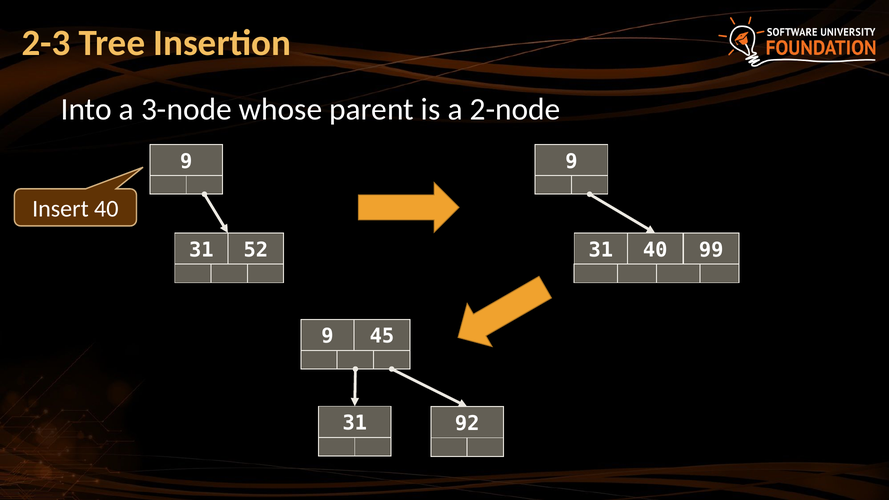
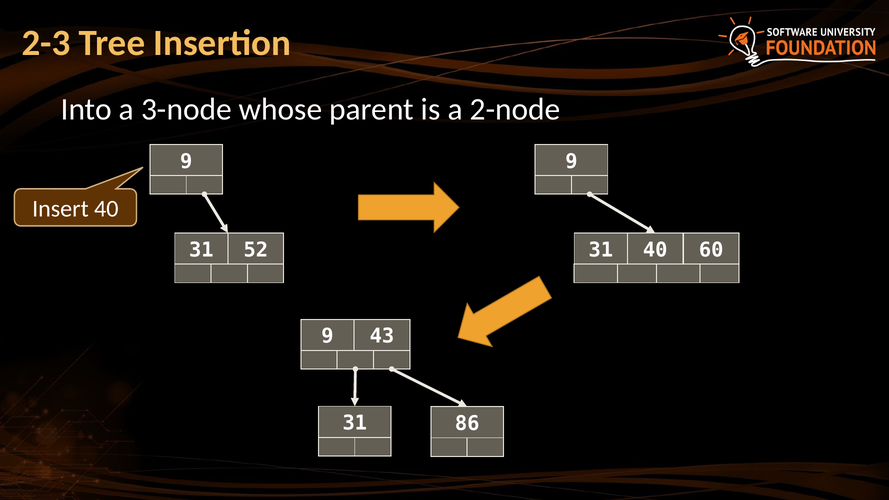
99: 99 -> 60 (711, 250)
45: 45 -> 43 (382, 336)
92: 92 -> 86 (467, 424)
